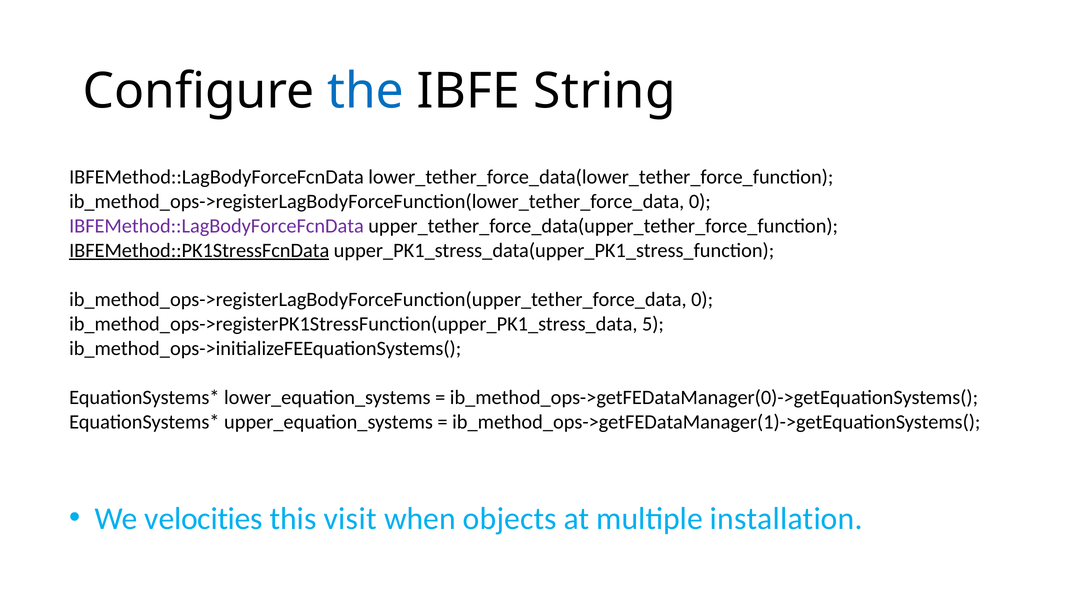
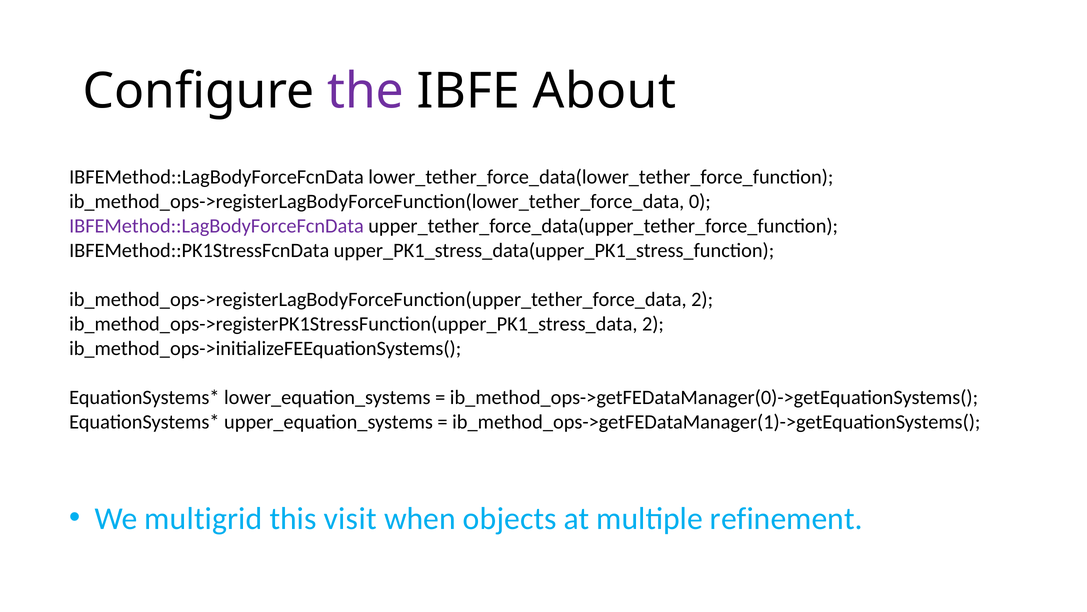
the colour: blue -> purple (366, 91)
String: String -> About (605, 91)
IBFEMethod::PK1StressFcnData underline: present -> none (199, 250)
ib_method_ops->registerLagBodyForceFunction(upper_tether_force_data 0: 0 -> 2 (702, 299)
ib_method_ops->registerPK1StressFunction(upper_PK1_stress_data 5: 5 -> 2 (653, 324)
velocities: velocities -> multigrid (203, 518)
installation: installation -> refinement (786, 518)
